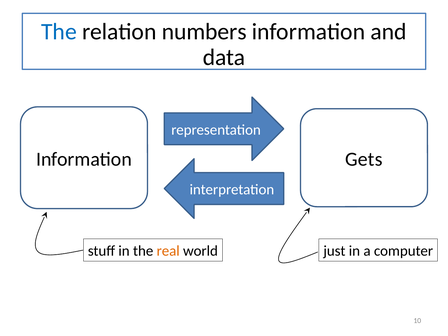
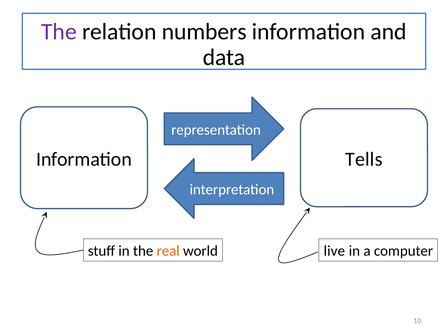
The colour: blue -> purple (59, 32)
Gets: Gets -> Tells (364, 159)
just: just -> live (334, 251)
